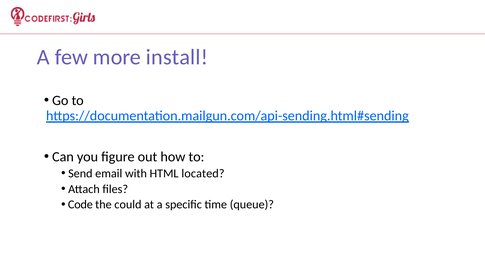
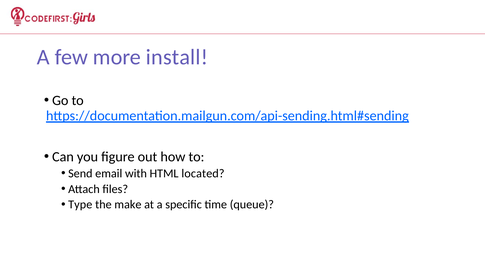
Code: Code -> Type (80, 204)
could: could -> make (128, 204)
